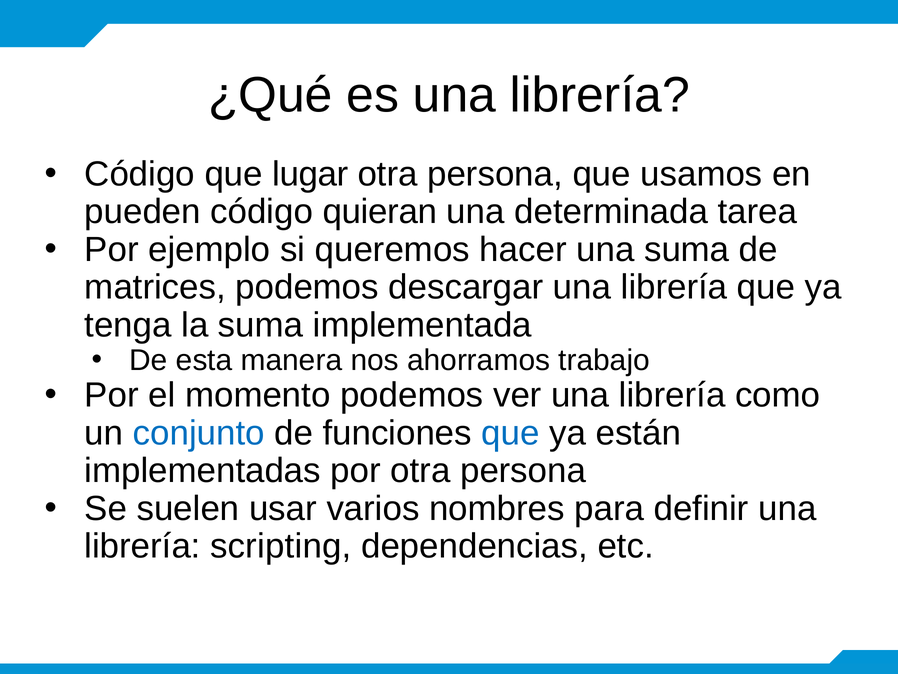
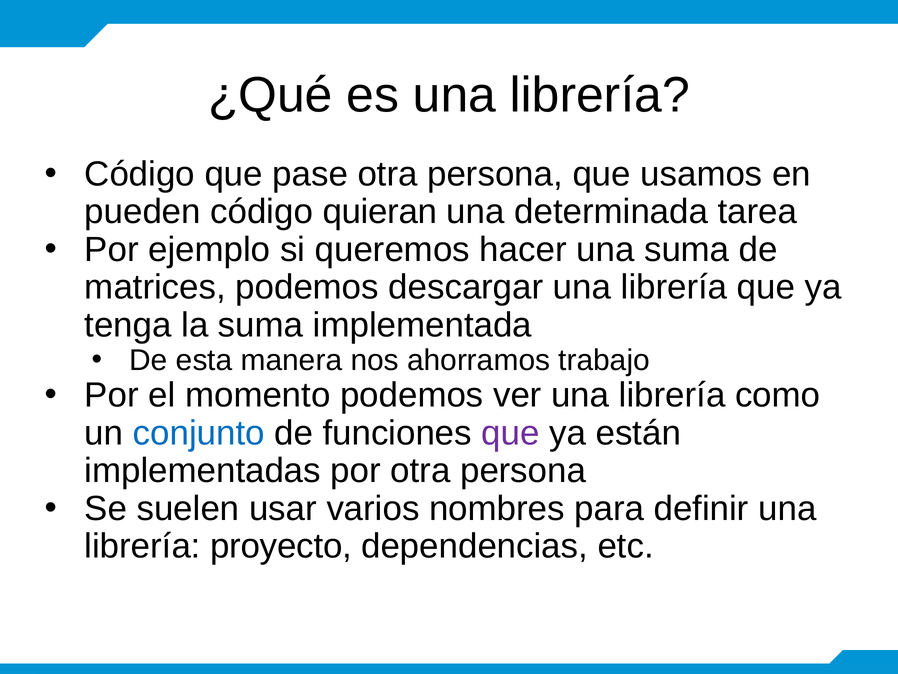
lugar: lugar -> pase (310, 174)
que colour: blue -> purple (511, 433)
scripting: scripting -> proyecto (281, 546)
